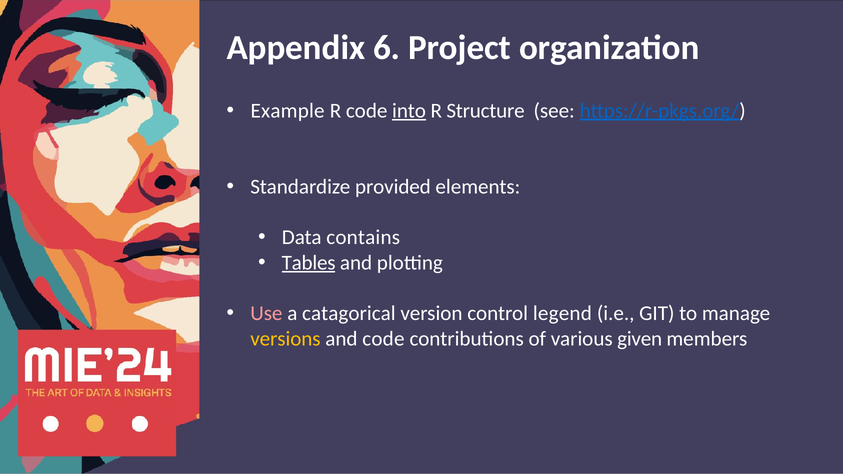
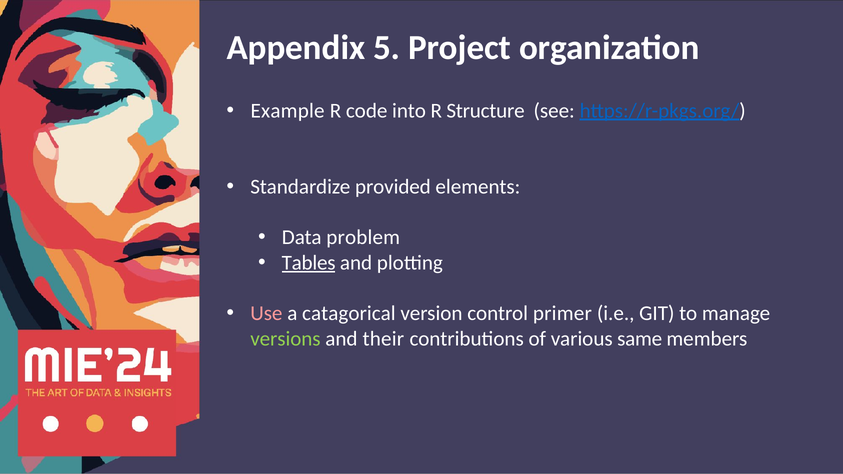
6: 6 -> 5 (387, 48)
into underline: present -> none (409, 111)
contains: contains -> problem (363, 238)
legend: legend -> primer (562, 313)
versions colour: yellow -> light green (285, 339)
and code: code -> their (383, 339)
given: given -> same (640, 339)
